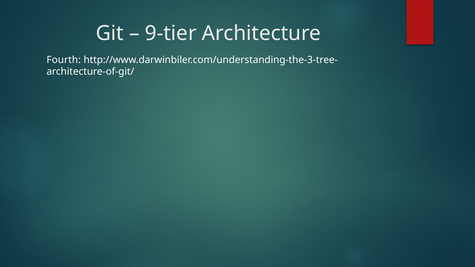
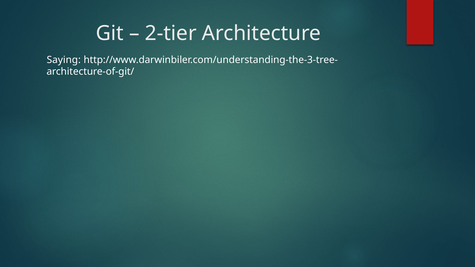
9-tier: 9-tier -> 2-tier (171, 33)
Fourth: Fourth -> Saying (64, 60)
